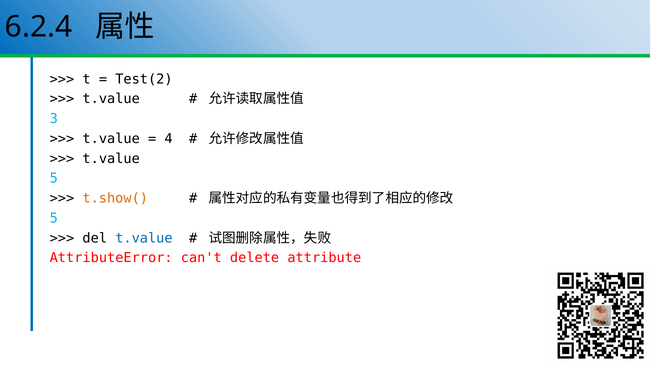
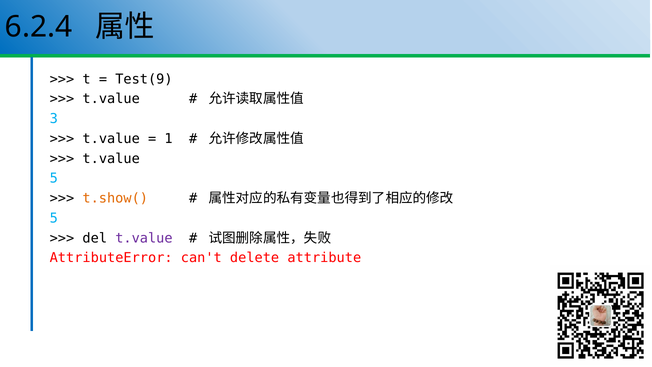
Test(2: Test(2 -> Test(9 (144, 79)
4: 4 -> 1 (169, 139)
t.value colour: blue -> purple (144, 238)
